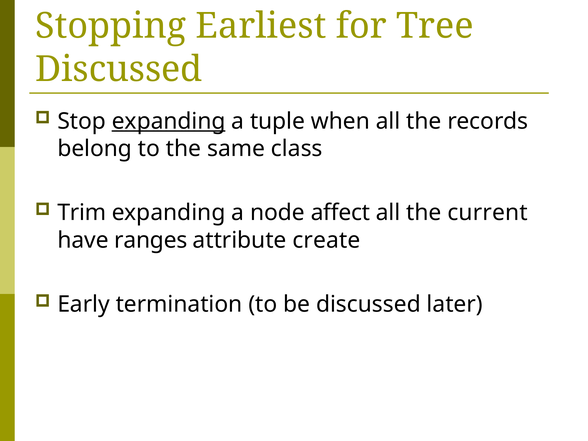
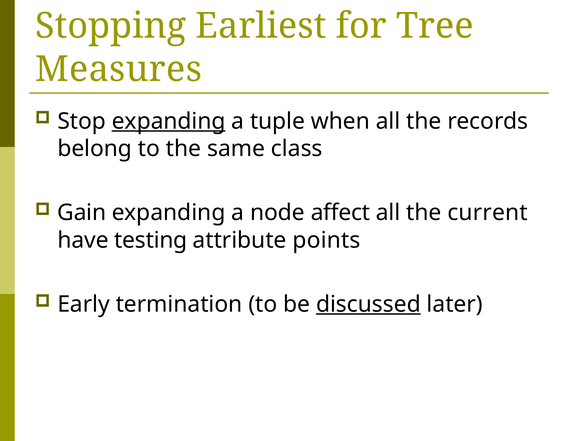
Discussed: Discussed -> Measures (119, 69)
Trim: Trim -> Gain (82, 213)
ranges: ranges -> testing (151, 240)
create: create -> points (326, 240)
discussed underline: none -> present (368, 304)
